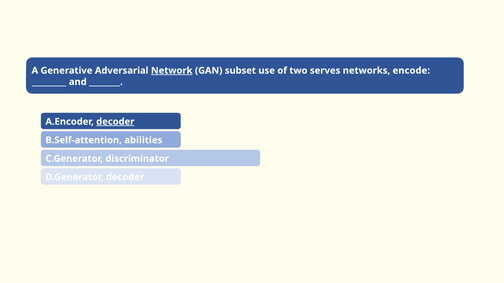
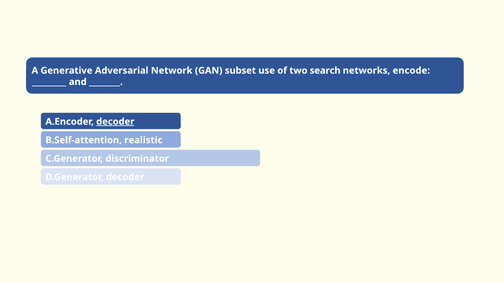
Network underline: present -> none (172, 71)
serves: serves -> search (325, 71)
abilities: abilities -> realistic (143, 140)
